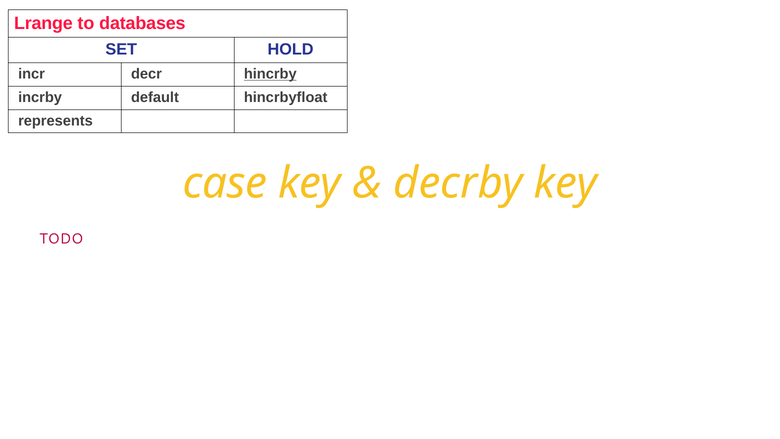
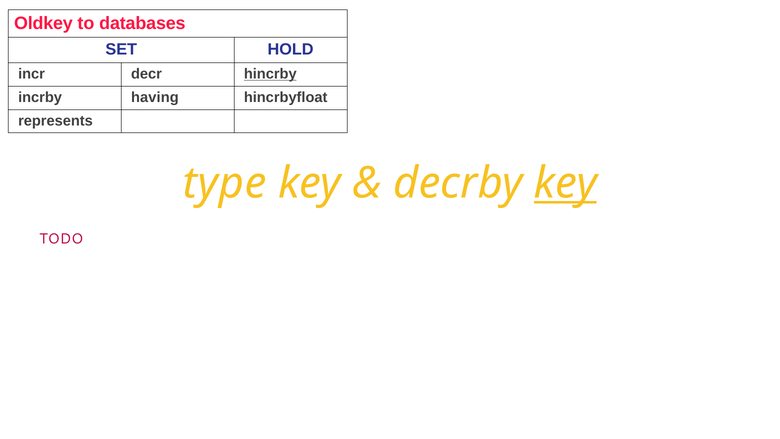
Lrange: Lrange -> Oldkey (43, 23)
default: default -> having (155, 97)
case: case -> type (225, 183)
key underline: none -> present (565, 183)
